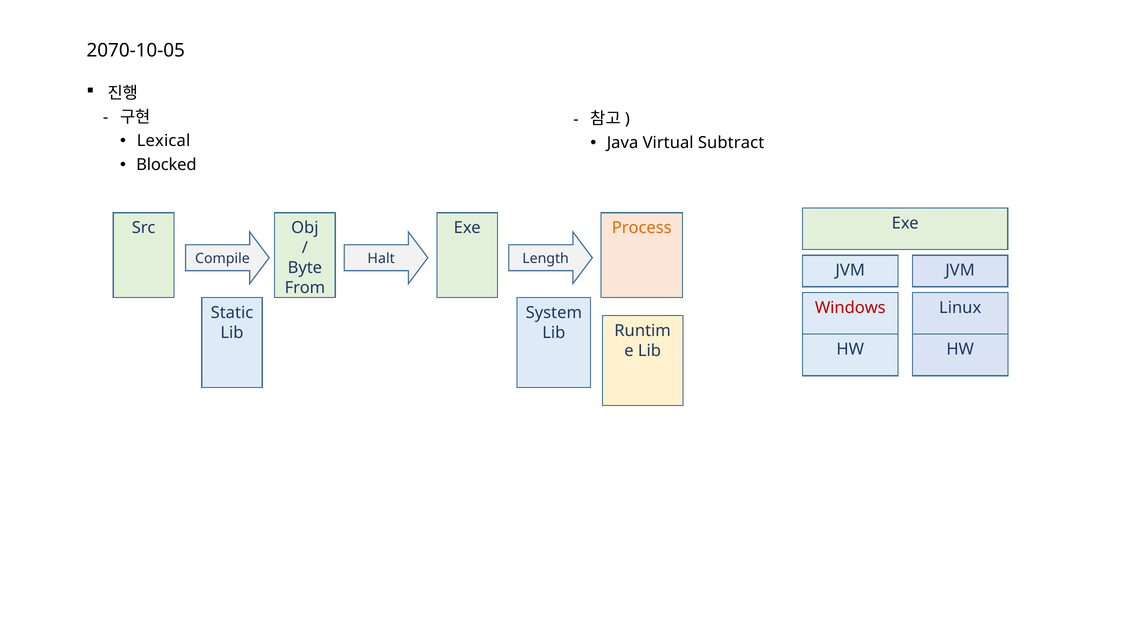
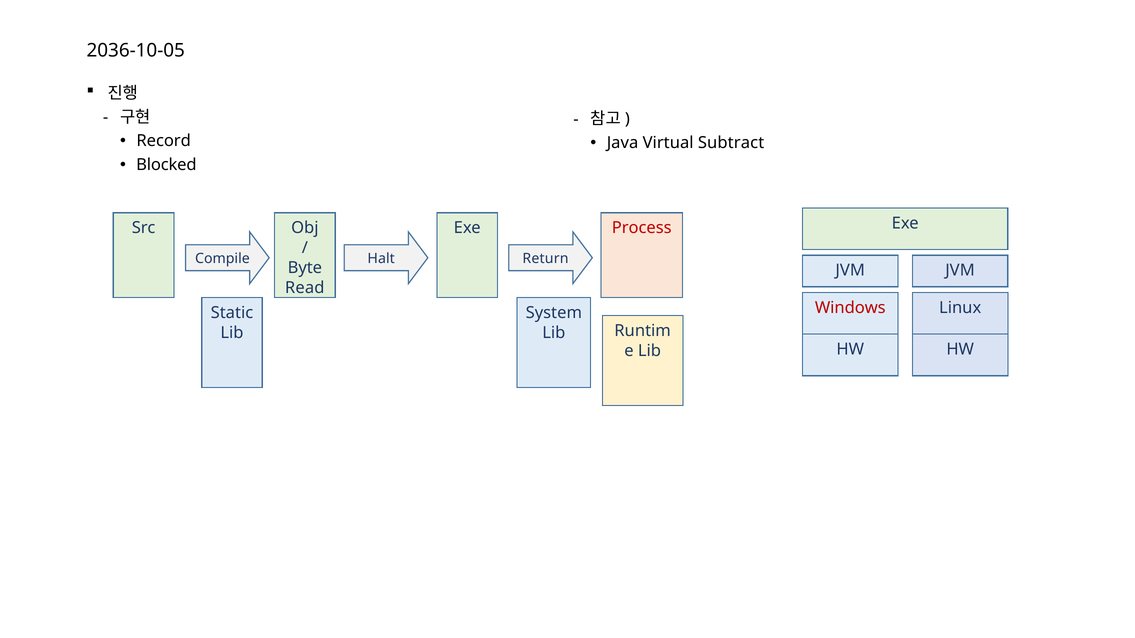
2070-10-05: 2070-10-05 -> 2036-10-05 (136, 51)
Lexical: Lexical -> Record (164, 141)
Process colour: orange -> red (642, 228)
Length: Length -> Return (546, 259)
From: From -> Read (305, 288)
